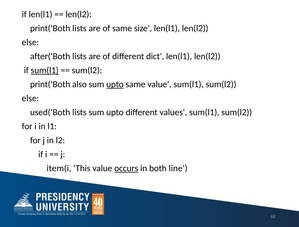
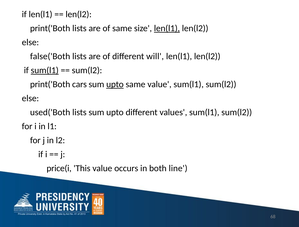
len(l1 underline: none -> present (167, 28)
after('Both: after('Both -> false('Both (50, 56)
dict: dict -> will (155, 56)
also: also -> cars (79, 84)
item(i: item(i -> price(i (59, 169)
occurs underline: present -> none (126, 169)
